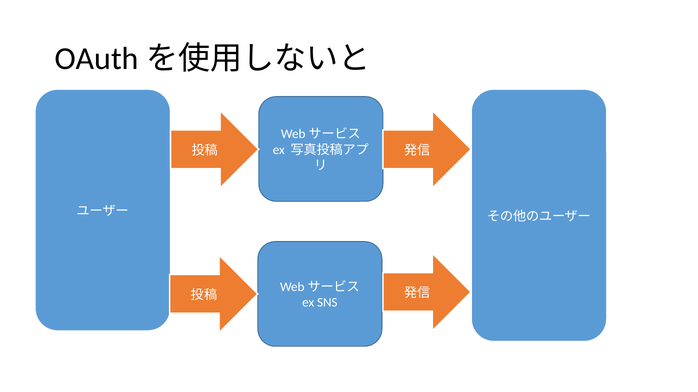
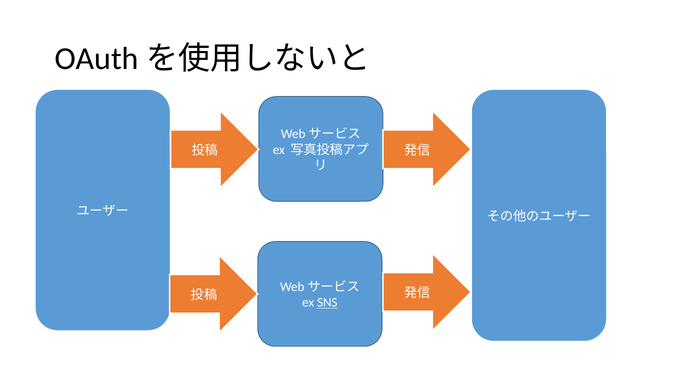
SNS underline: none -> present (327, 303)
